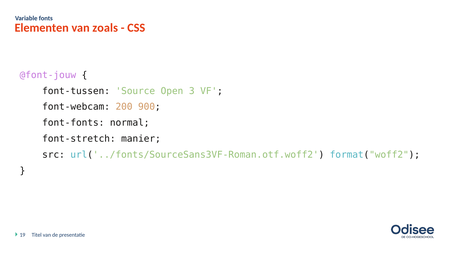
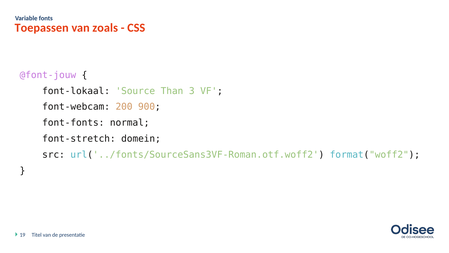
Elementen: Elementen -> Toepassen (42, 28)
font-tussen: font-tussen -> font-lokaal (76, 91)
Open: Open -> Than (172, 91)
manier: manier -> domein (141, 139)
